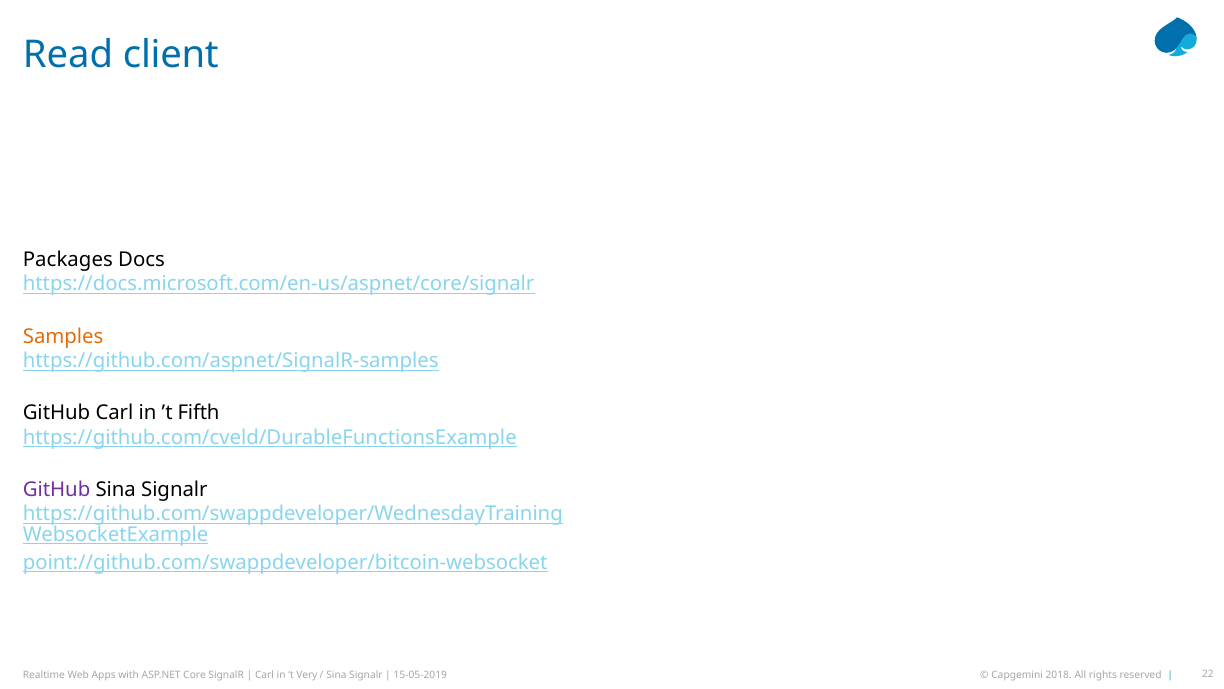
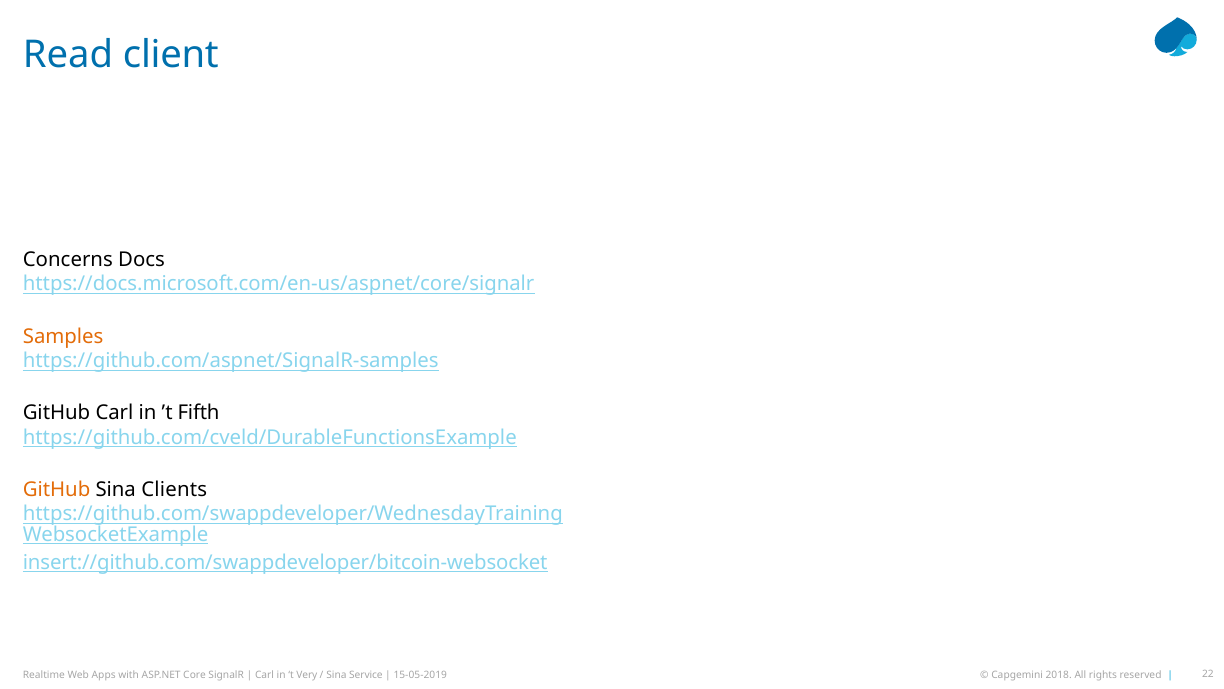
Packages: Packages -> Concerns (68, 260)
GitHub colour: purple -> orange (57, 489)
Signalr: Signalr -> Clients (174, 489)
point://github.com/swappdeveloper/bitcoin-websocket: point://github.com/swappdeveloper/bitcoin-websocket -> insert://github.com/swappdeveloper/bitcoin-websocket (285, 562)
Signalr: Signalr -> Service (366, 675)
